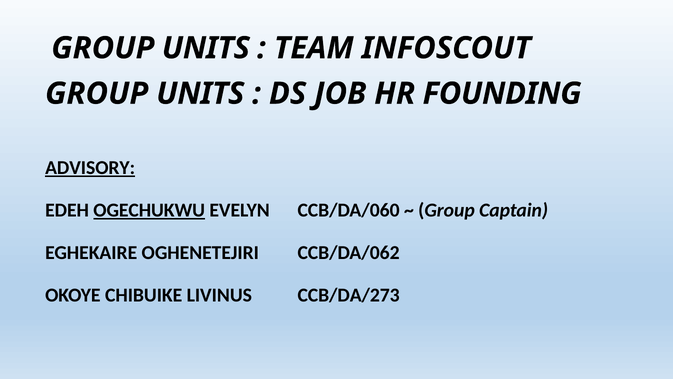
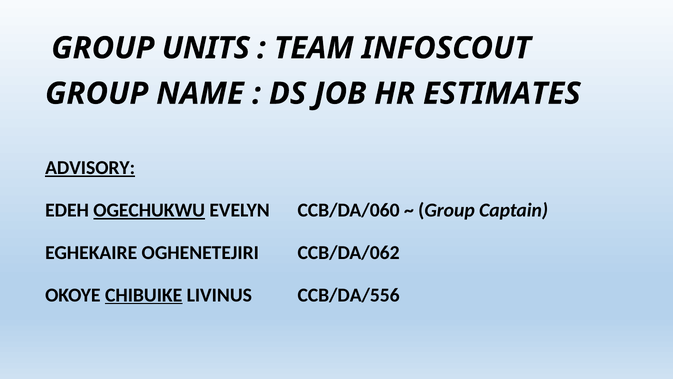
UNITS: UNITS -> NAME (200, 93)
FOUNDING: FOUNDING -> ESTIMATES (502, 93)
CHIBUIKE underline: none -> present (144, 295)
CCB/DA/273: CCB/DA/273 -> CCB/DA/556 (349, 295)
